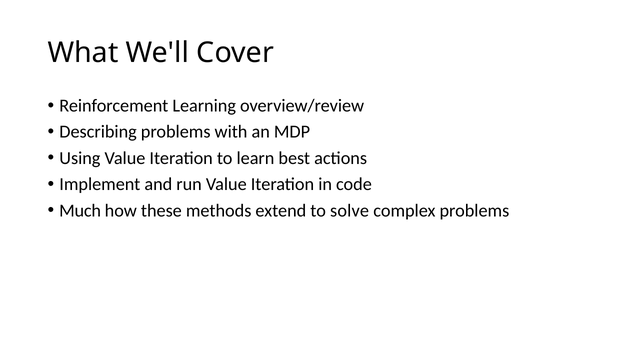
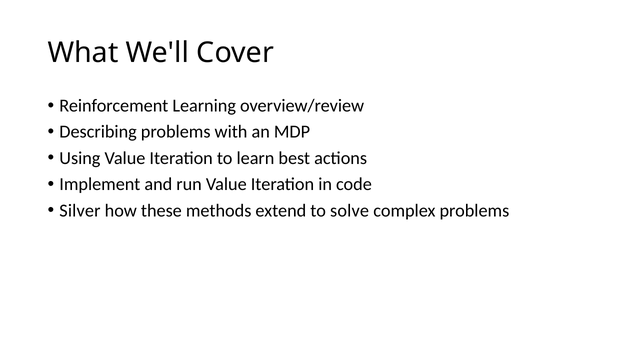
Much: Much -> Silver (80, 210)
